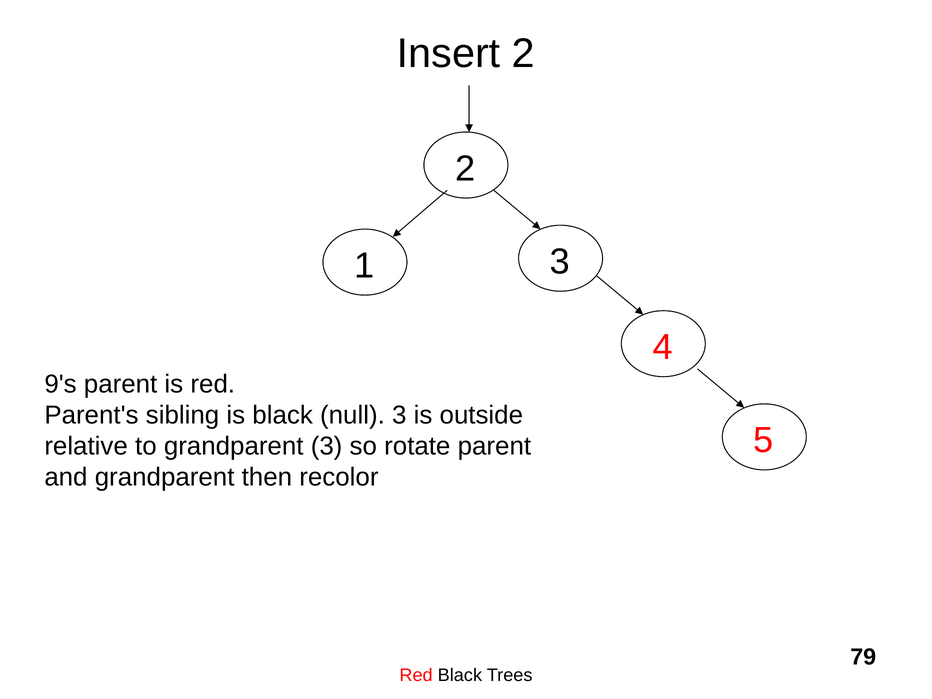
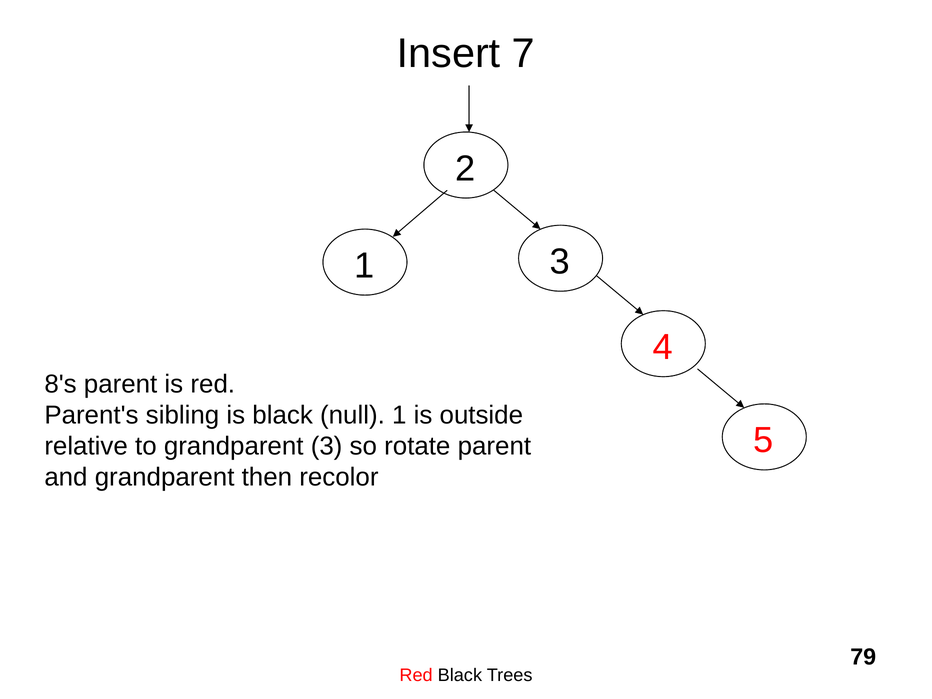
Insert 2: 2 -> 7 (523, 53)
9's: 9's -> 8's (61, 384)
null 3: 3 -> 1 (399, 415)
